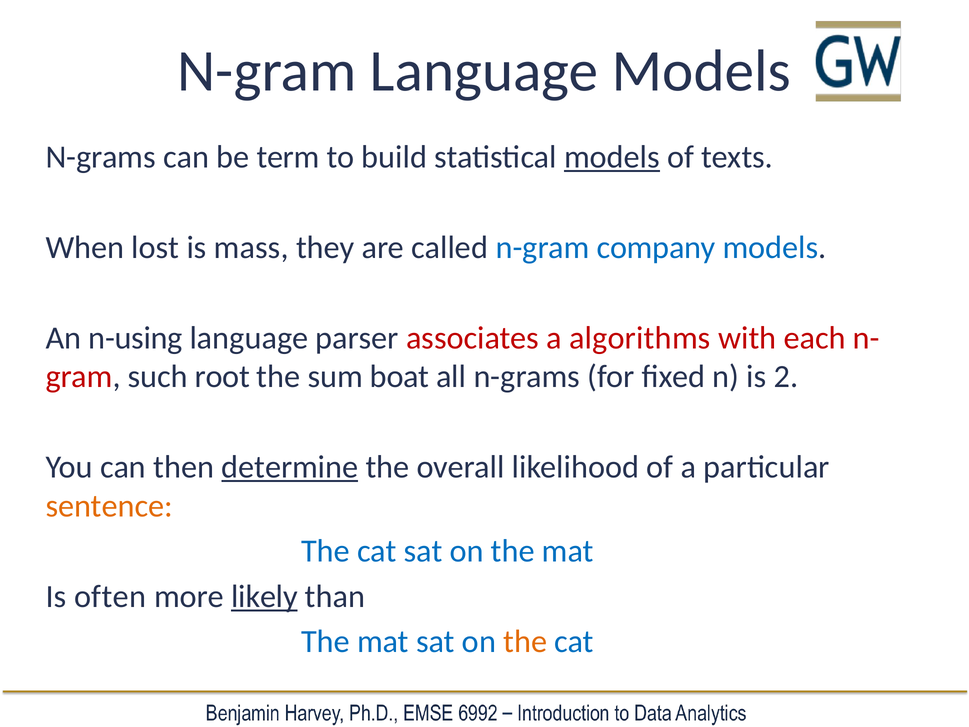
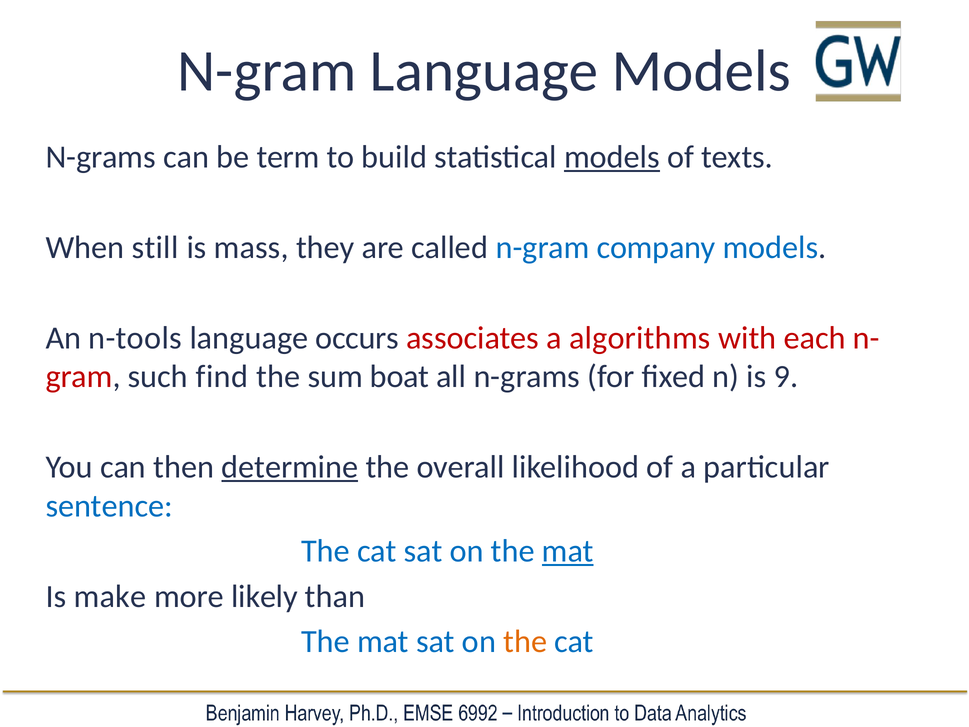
lost: lost -> still (155, 247)
n-using: n-using -> n-tools (135, 338)
parser: parser -> occurs (357, 338)
root: root -> find (222, 377)
2: 2 -> 9 (786, 377)
sentence colour: orange -> blue (109, 506)
mat underline: none -> present (568, 551)
often: often -> make (110, 596)
likely underline: present -> none (264, 596)
